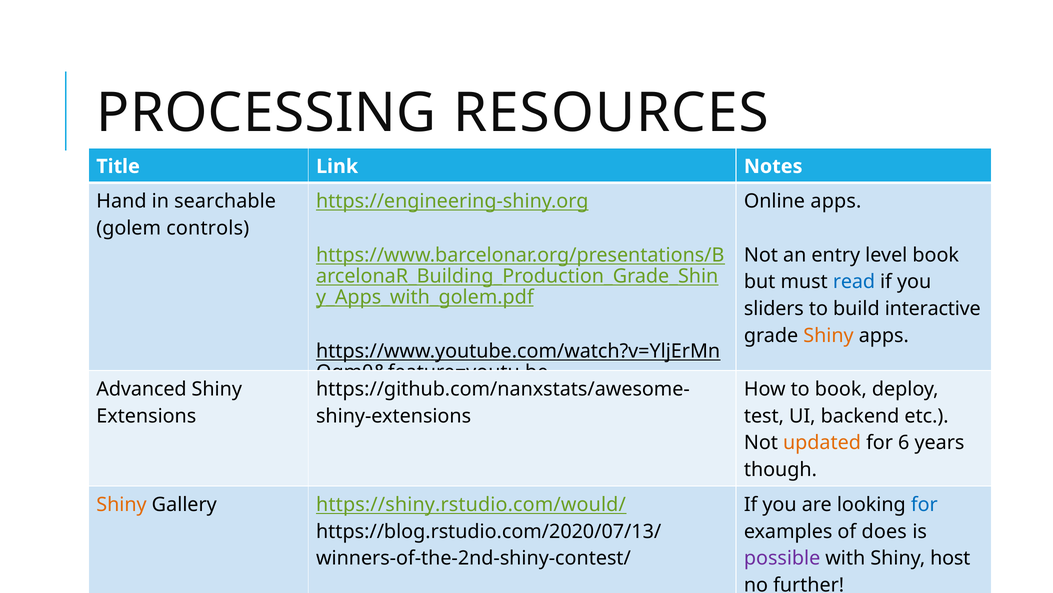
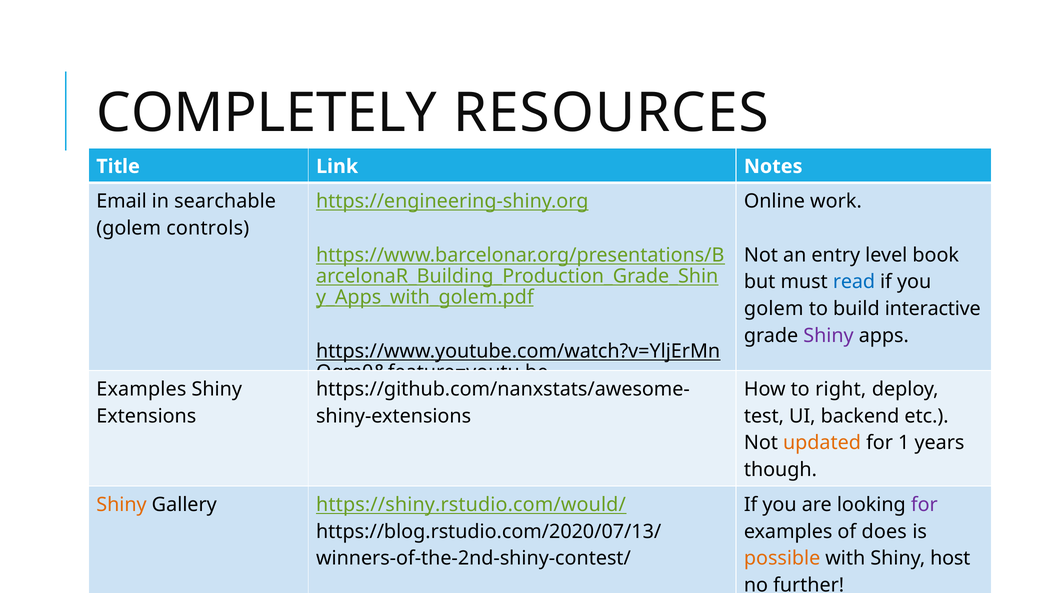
PROCESSING: PROCESSING -> COMPLETELY (267, 113)
Hand: Hand -> Email (122, 201)
Online apps: apps -> work (836, 201)
sliders: sliders -> golem (774, 309)
Shiny colour: orange -> purple (828, 335)
Advanced: Advanced -> Examples (141, 389)
to book: book -> right (841, 389)
6: 6 -> 1 (904, 442)
for colour: blue -> purple (924, 504)
possible colour: purple -> orange (782, 558)
